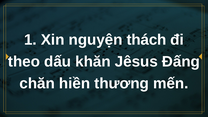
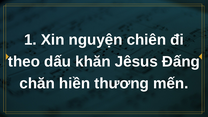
thách: thách -> chiên (146, 40)
